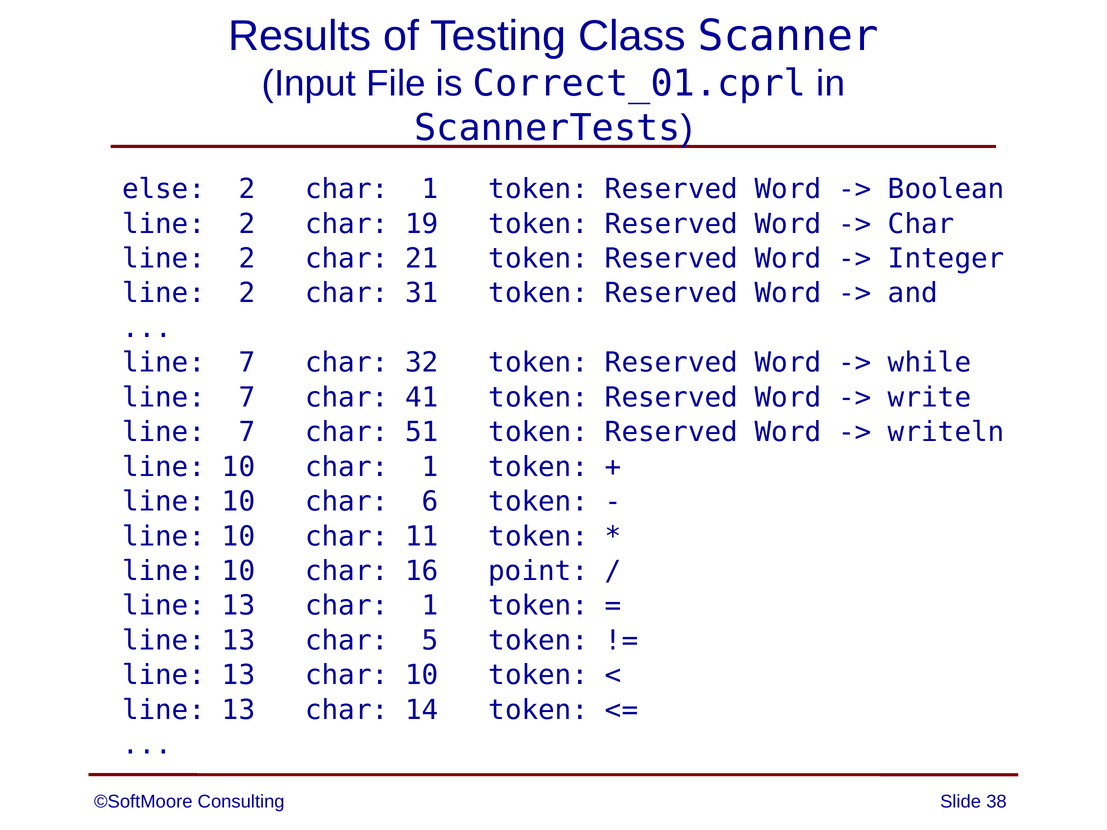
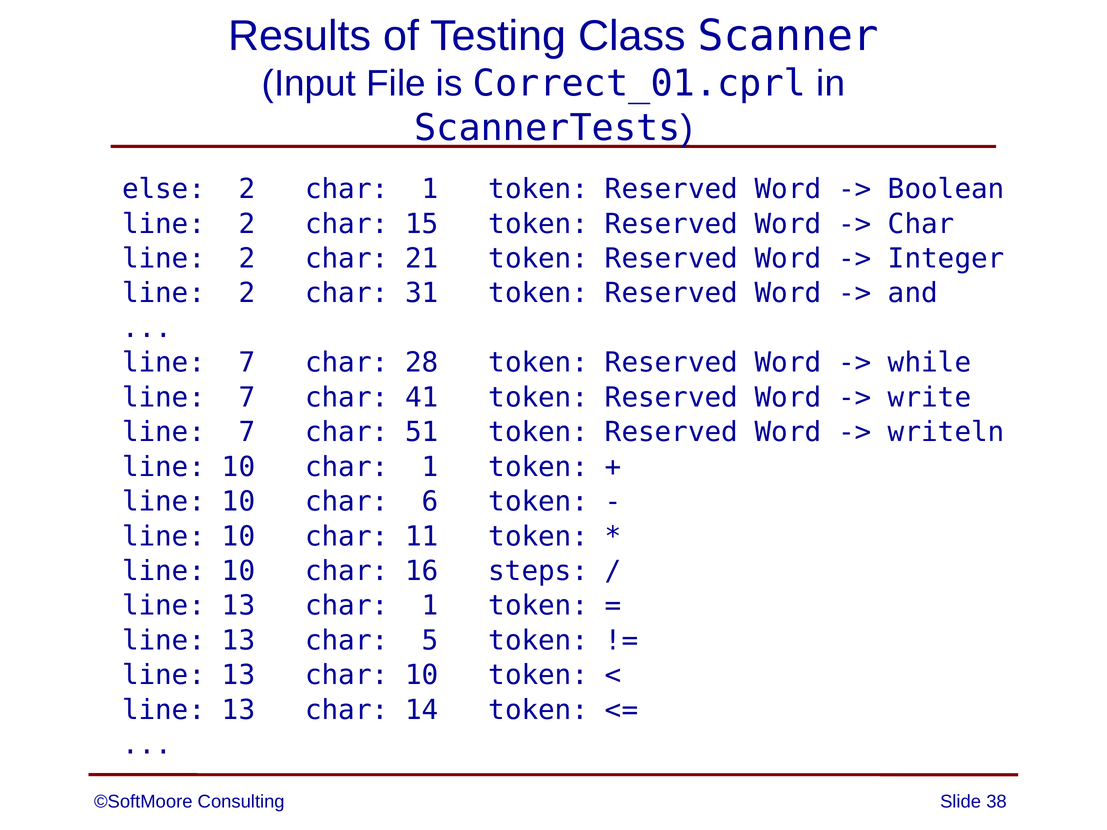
19: 19 -> 15 (422, 224)
32: 32 -> 28 (422, 363)
point: point -> steps (538, 571)
